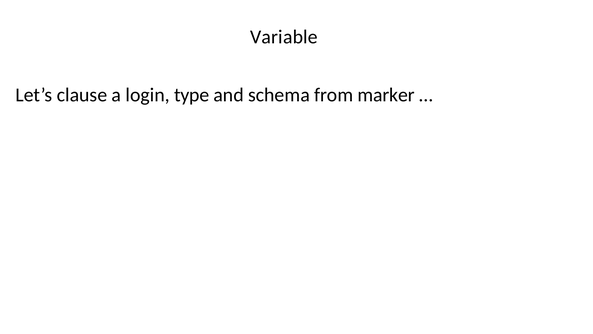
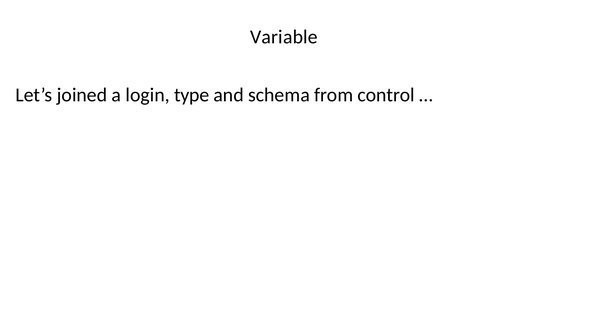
clause: clause -> joined (82, 95)
marker: marker -> control (386, 95)
